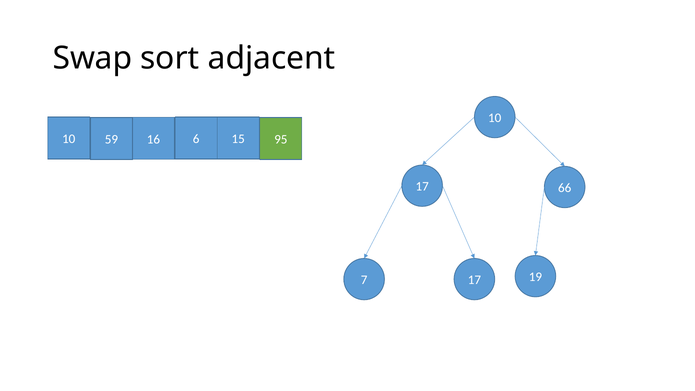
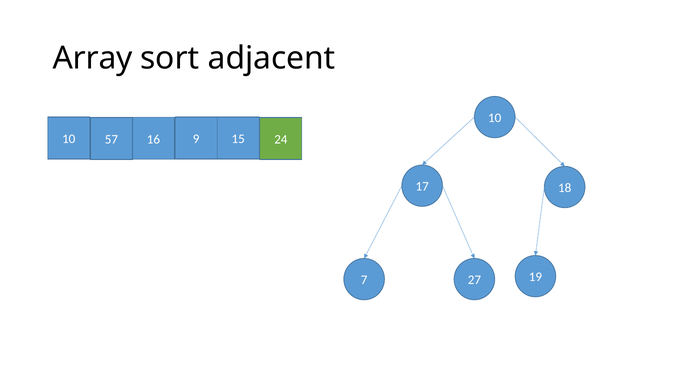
Swap: Swap -> Array (93, 58)
59: 59 -> 57 (111, 139)
6: 6 -> 9 (196, 139)
95: 95 -> 24 (281, 139)
66: 66 -> 18 (565, 188)
7 17: 17 -> 27 (474, 280)
